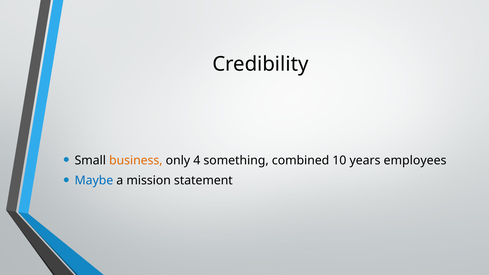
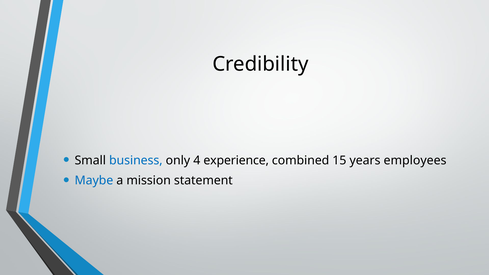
business colour: orange -> blue (136, 160)
something: something -> experience (236, 160)
10: 10 -> 15 (339, 160)
